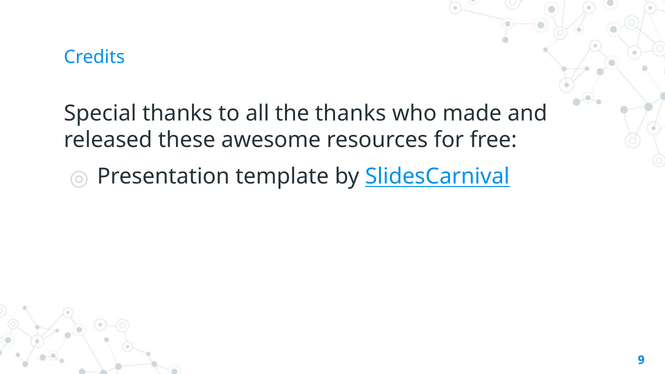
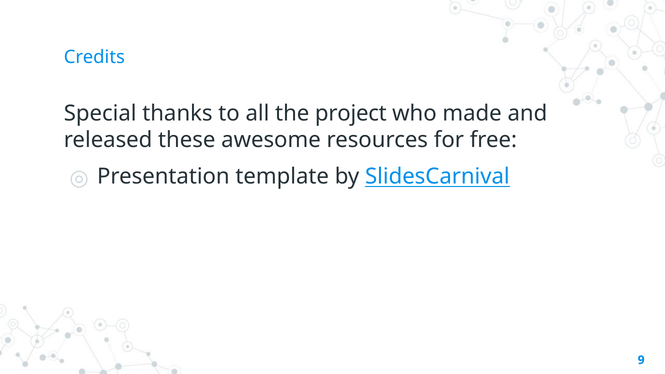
the thanks: thanks -> project (351, 113)
